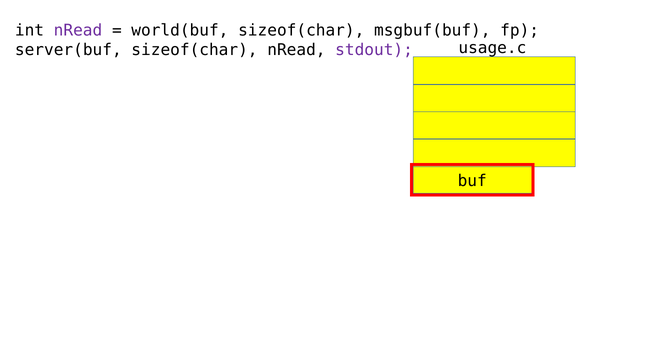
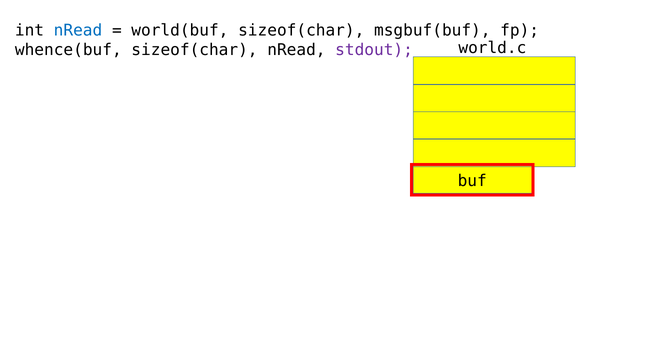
nRead colour: purple -> blue (78, 30)
usage.c: usage.c -> world.c (492, 48)
server(buf: server(buf -> whence(buf (68, 50)
